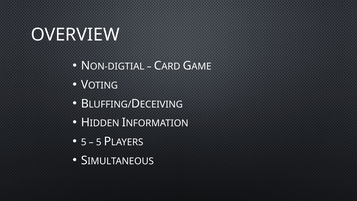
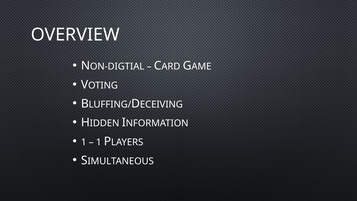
5: 5 -> 1 (84, 142)
5: 5 -> 1 (99, 142)
